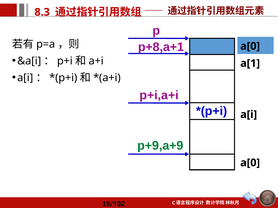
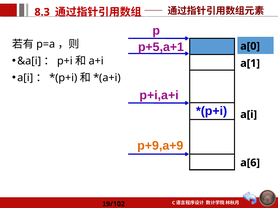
p+8,a+1: p+8,a+1 -> p+5,a+1 (161, 47)
p+9,a+9 colour: green -> orange (160, 146)
a[0: a[0 -> a[6 (250, 163)
